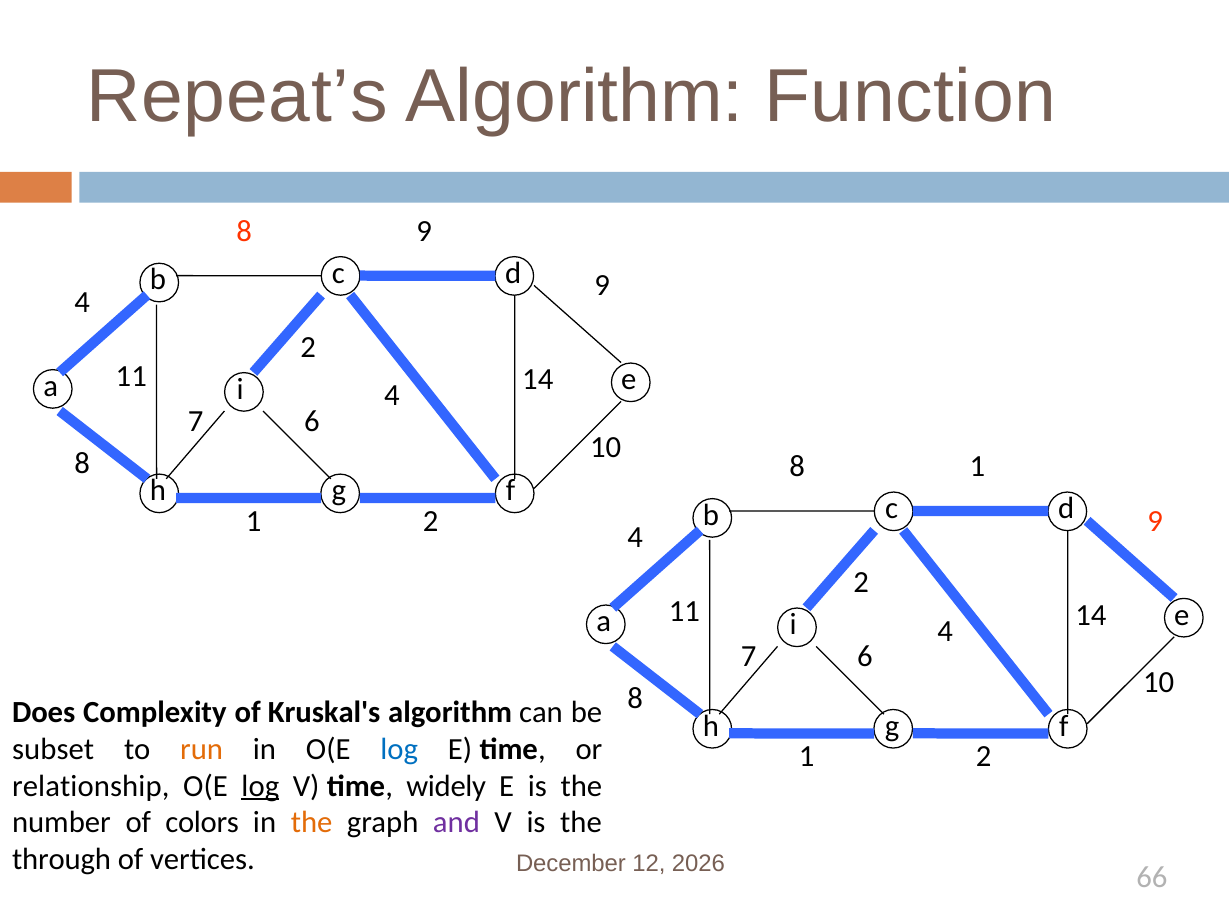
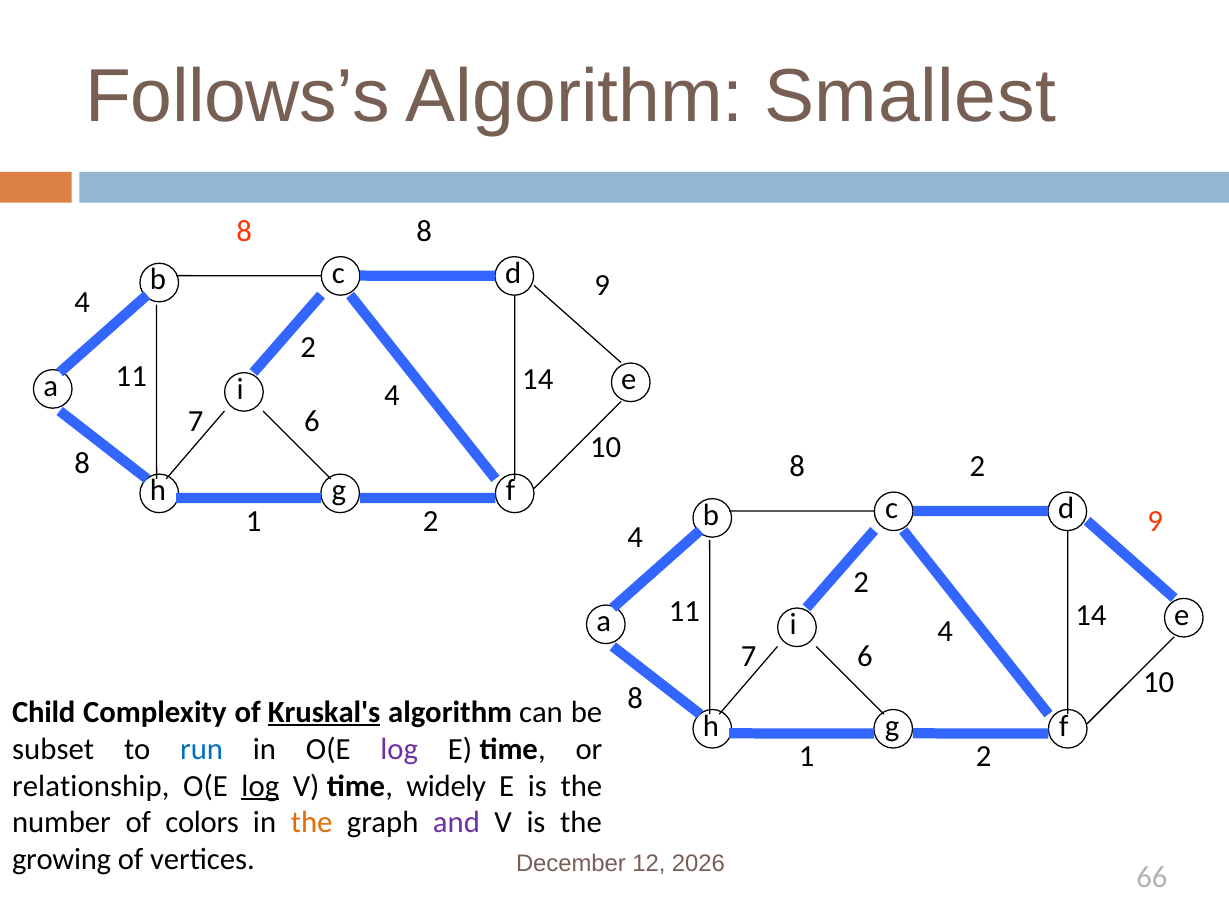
Repeat’s: Repeat’s -> Follows’s (238, 97)
Function: Function -> Smallest (910, 97)
8 9: 9 -> 8 (424, 231)
8 1: 1 -> 2 (977, 467)
Does: Does -> Child (44, 713)
Kruskal's underline: none -> present (324, 713)
run colour: orange -> blue (202, 750)
log colour: blue -> purple (399, 750)
through: through -> growing (62, 860)
